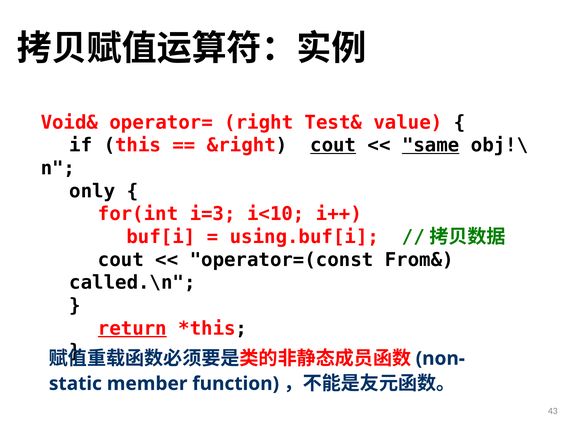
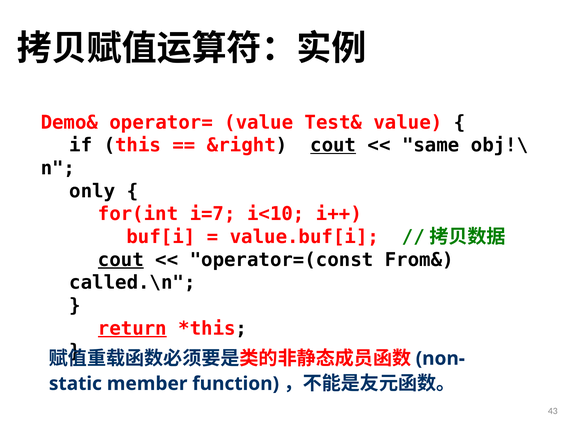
Void&: Void& -> Demo& (69, 122)
operator= right: right -> value (259, 122)
same underline: present -> none (431, 145)
i=3: i=3 -> i=7 (213, 214)
using.buf[i: using.buf[i -> value.buf[i (304, 237)
cout underline: none -> present (121, 260)
